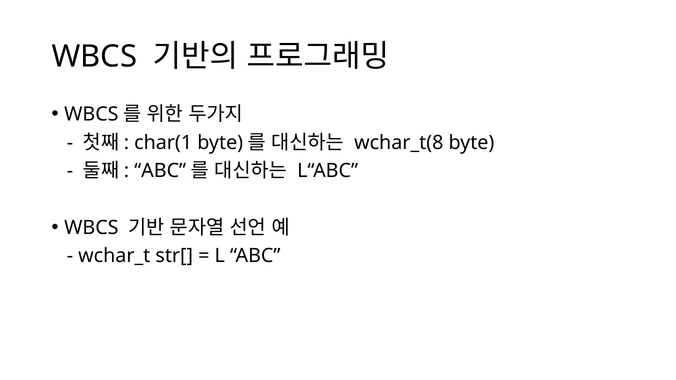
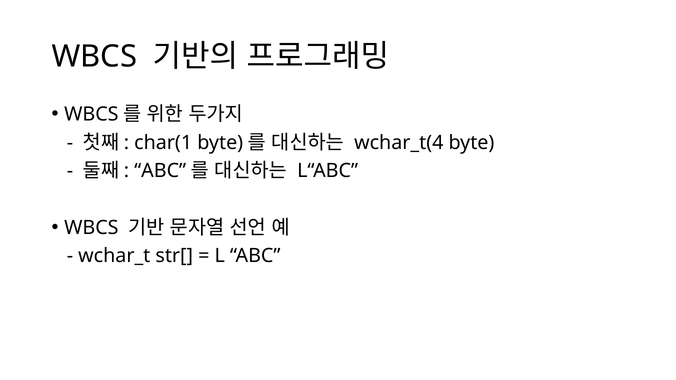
wchar_t(8: wchar_t(8 -> wchar_t(4 (399, 143)
